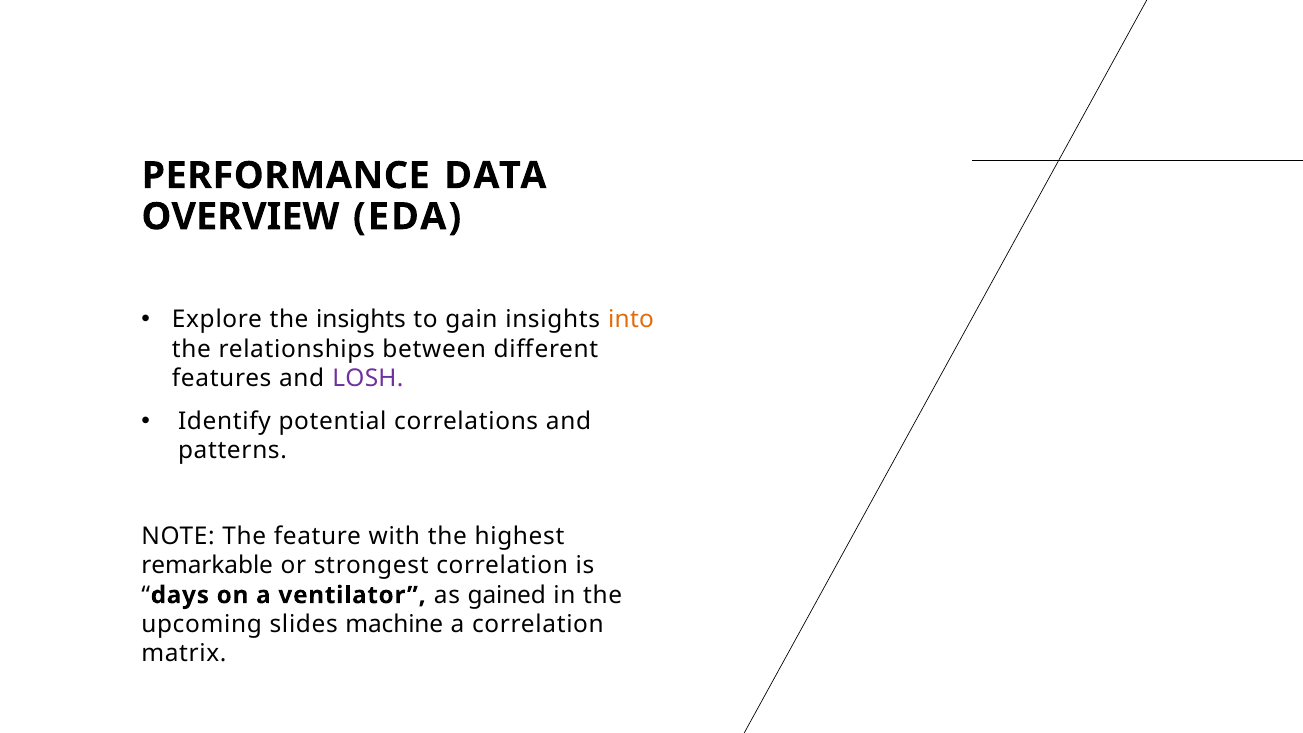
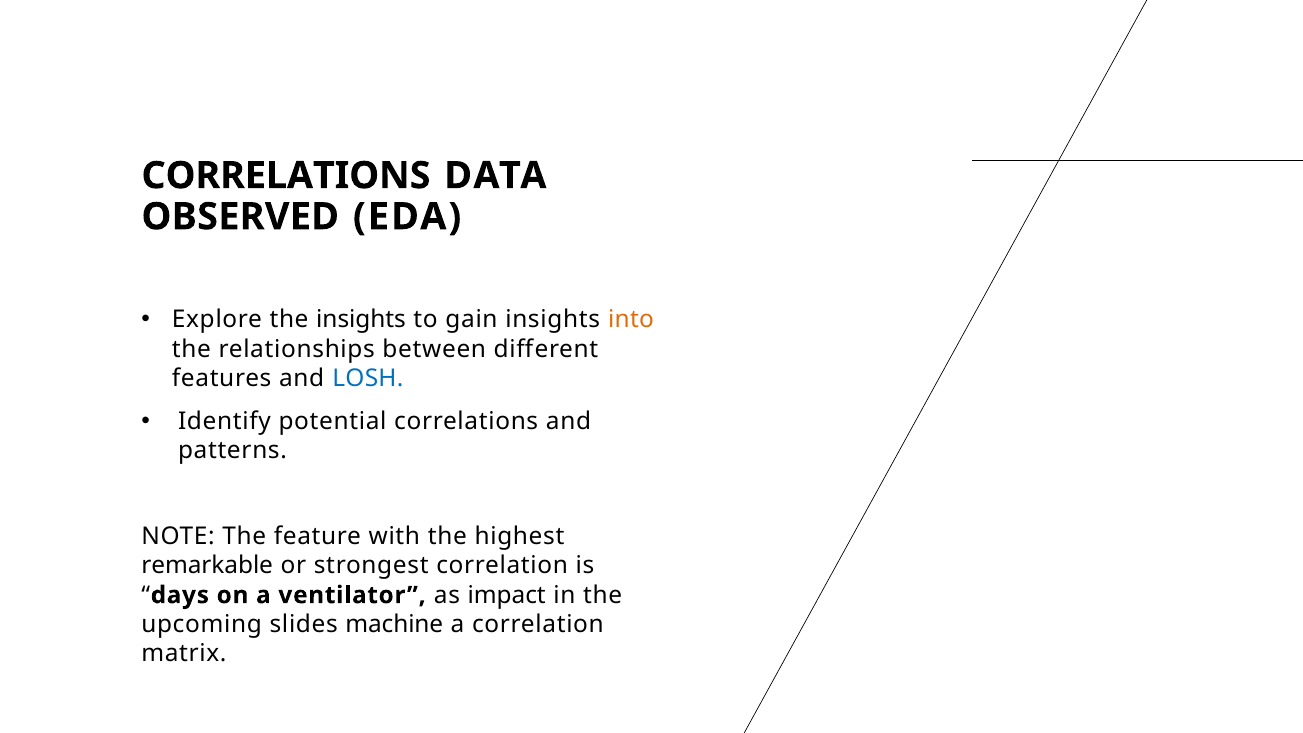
PERFORMANCE: PERFORMANCE -> CORRELATIONS (286, 176)
OVERVIEW: OVERVIEW -> OBSERVED (240, 217)
LOSH colour: purple -> blue (368, 378)
gained: gained -> impact (507, 595)
